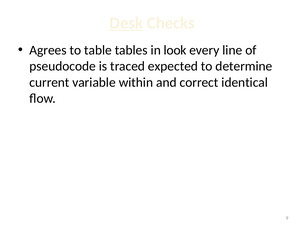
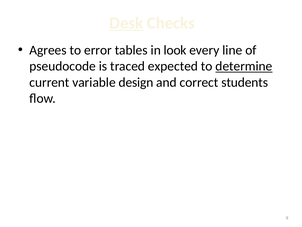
table: table -> error (98, 50)
determine underline: none -> present (244, 66)
within: within -> design (136, 82)
identical: identical -> students (245, 82)
